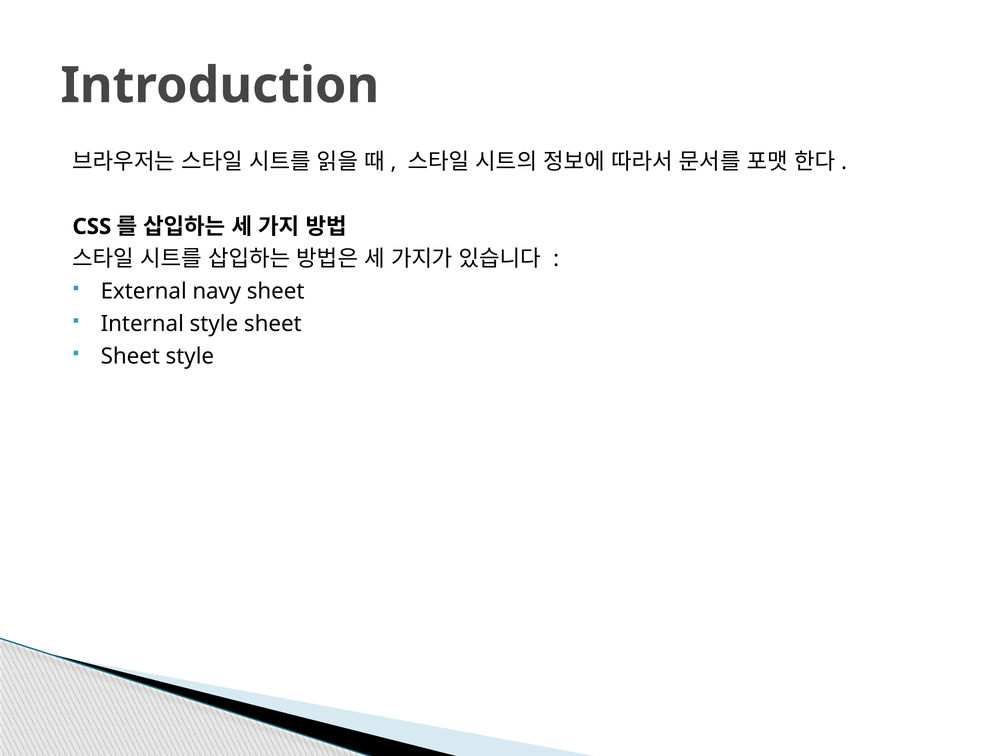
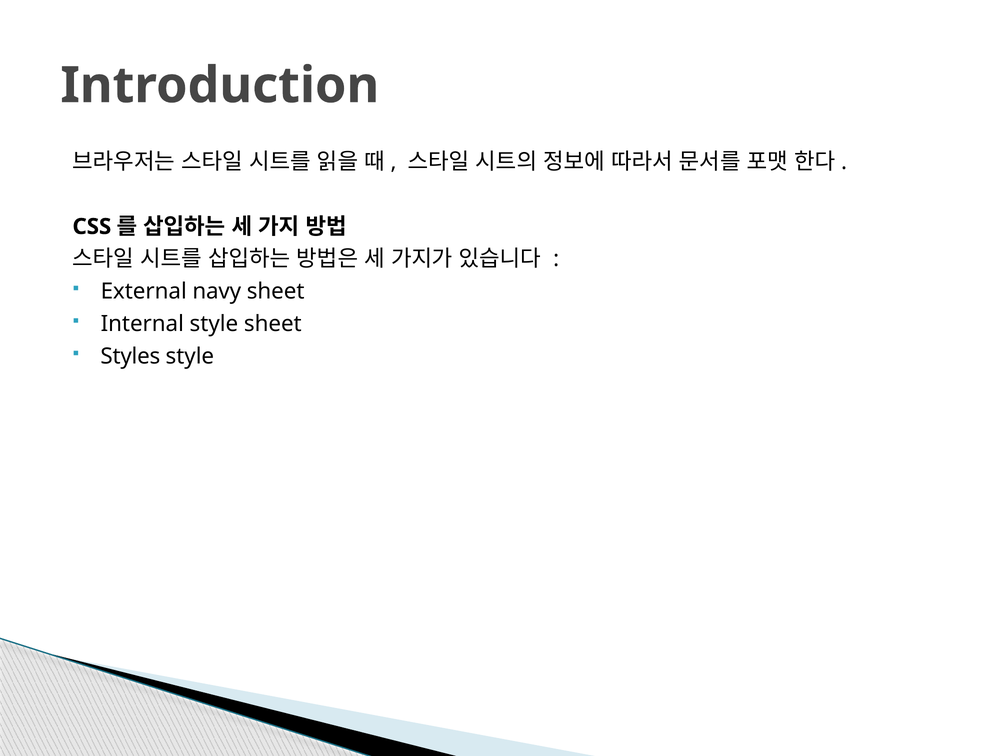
Sheet: Sheet -> Styles (130, 356)
